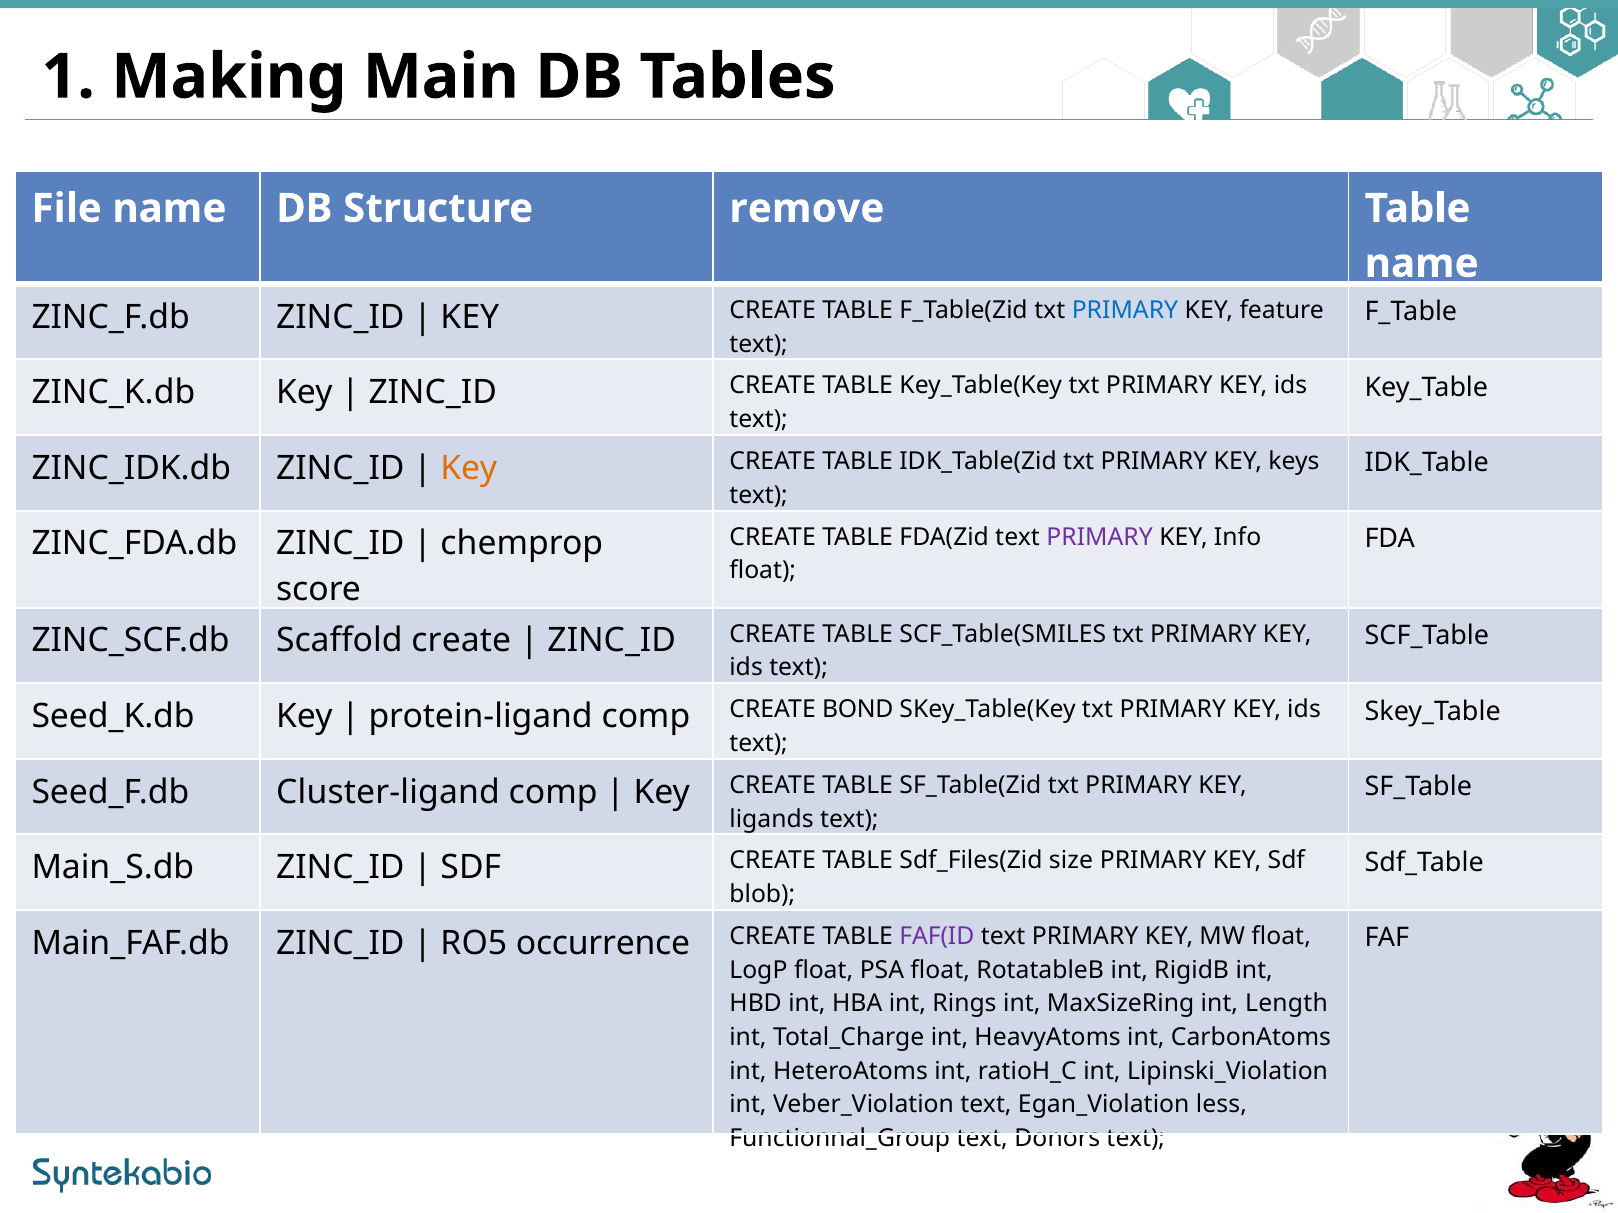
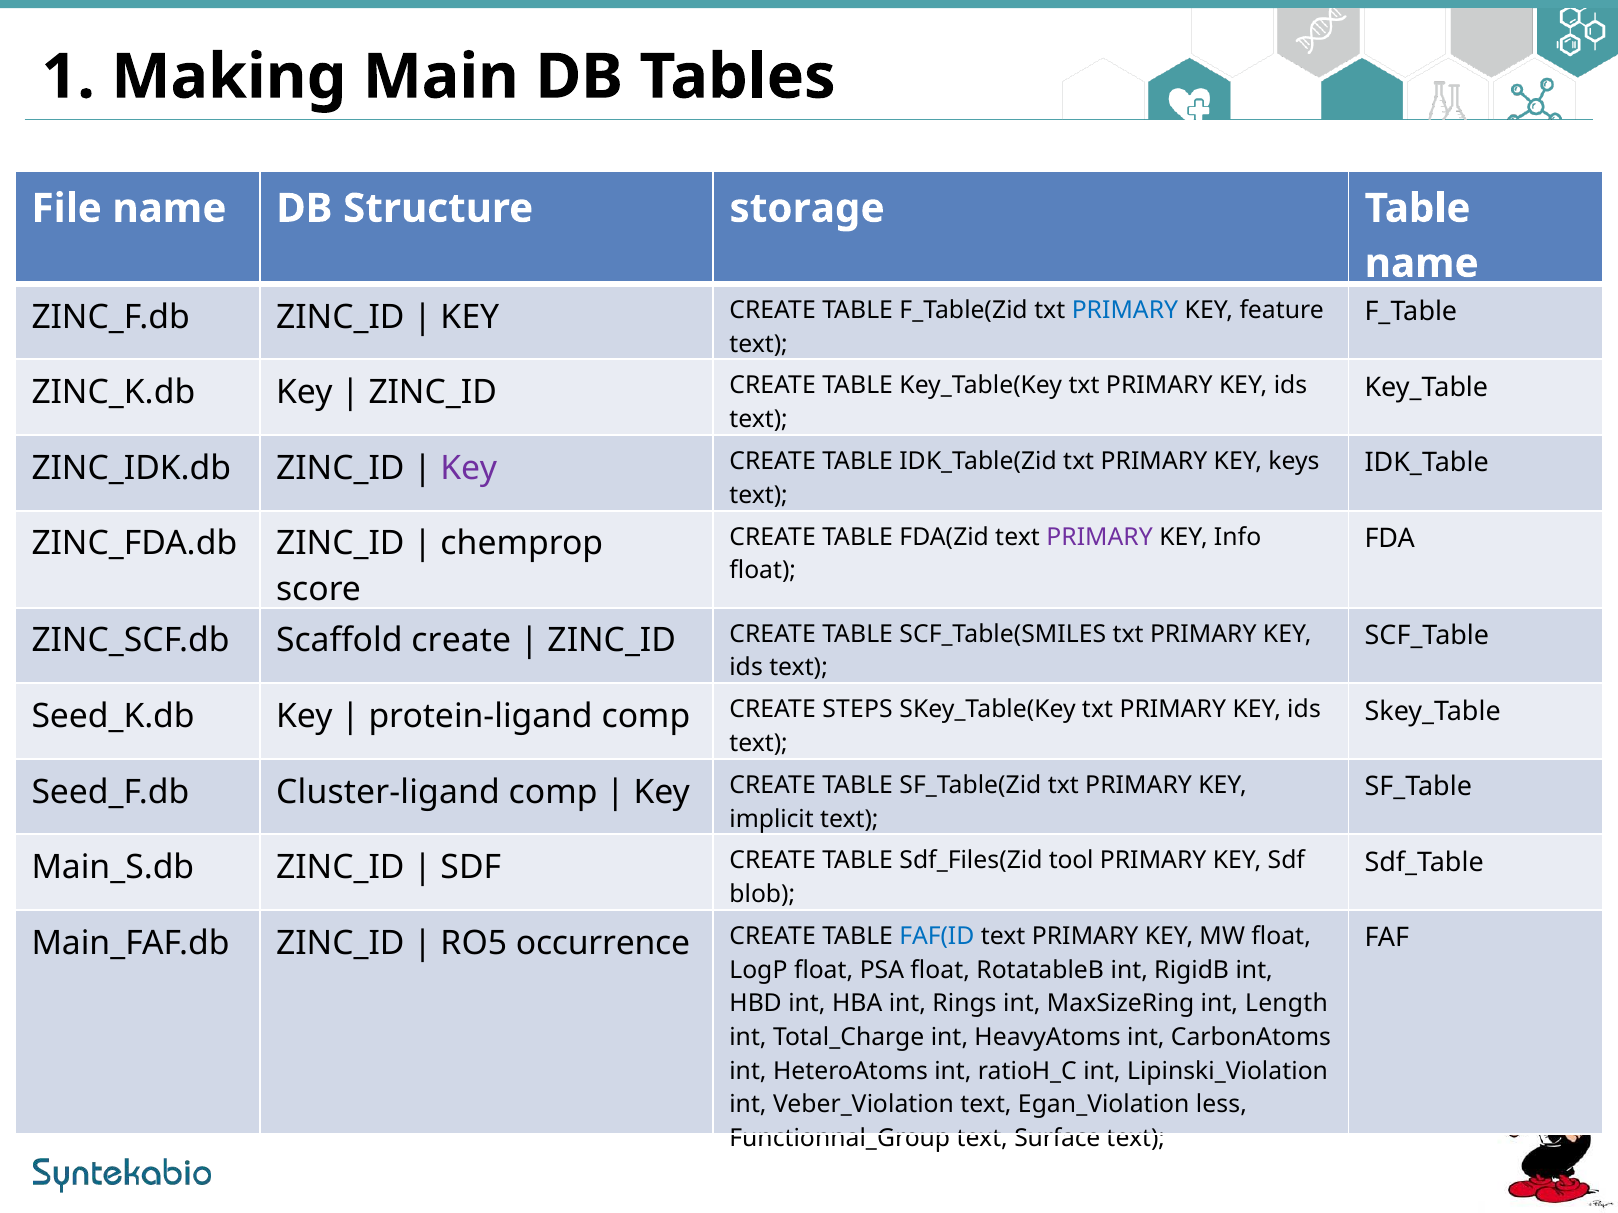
remove: remove -> storage (807, 209)
Key colour: orange -> purple (469, 468)
BOND: BOND -> STEPS (858, 710)
ligands: ligands -> implicit (772, 819)
size: size -> tool (1071, 861)
FAF(ID colour: purple -> blue (937, 937)
Donors: Donors -> Surface (1057, 1139)
